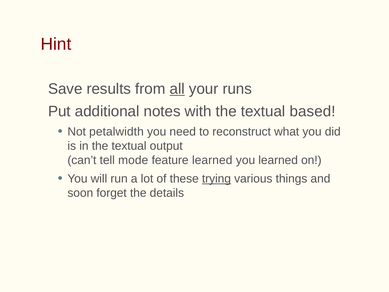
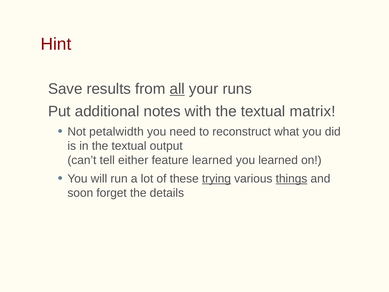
based: based -> matrix (313, 111)
mode: mode -> either (133, 160)
things underline: none -> present (291, 179)
